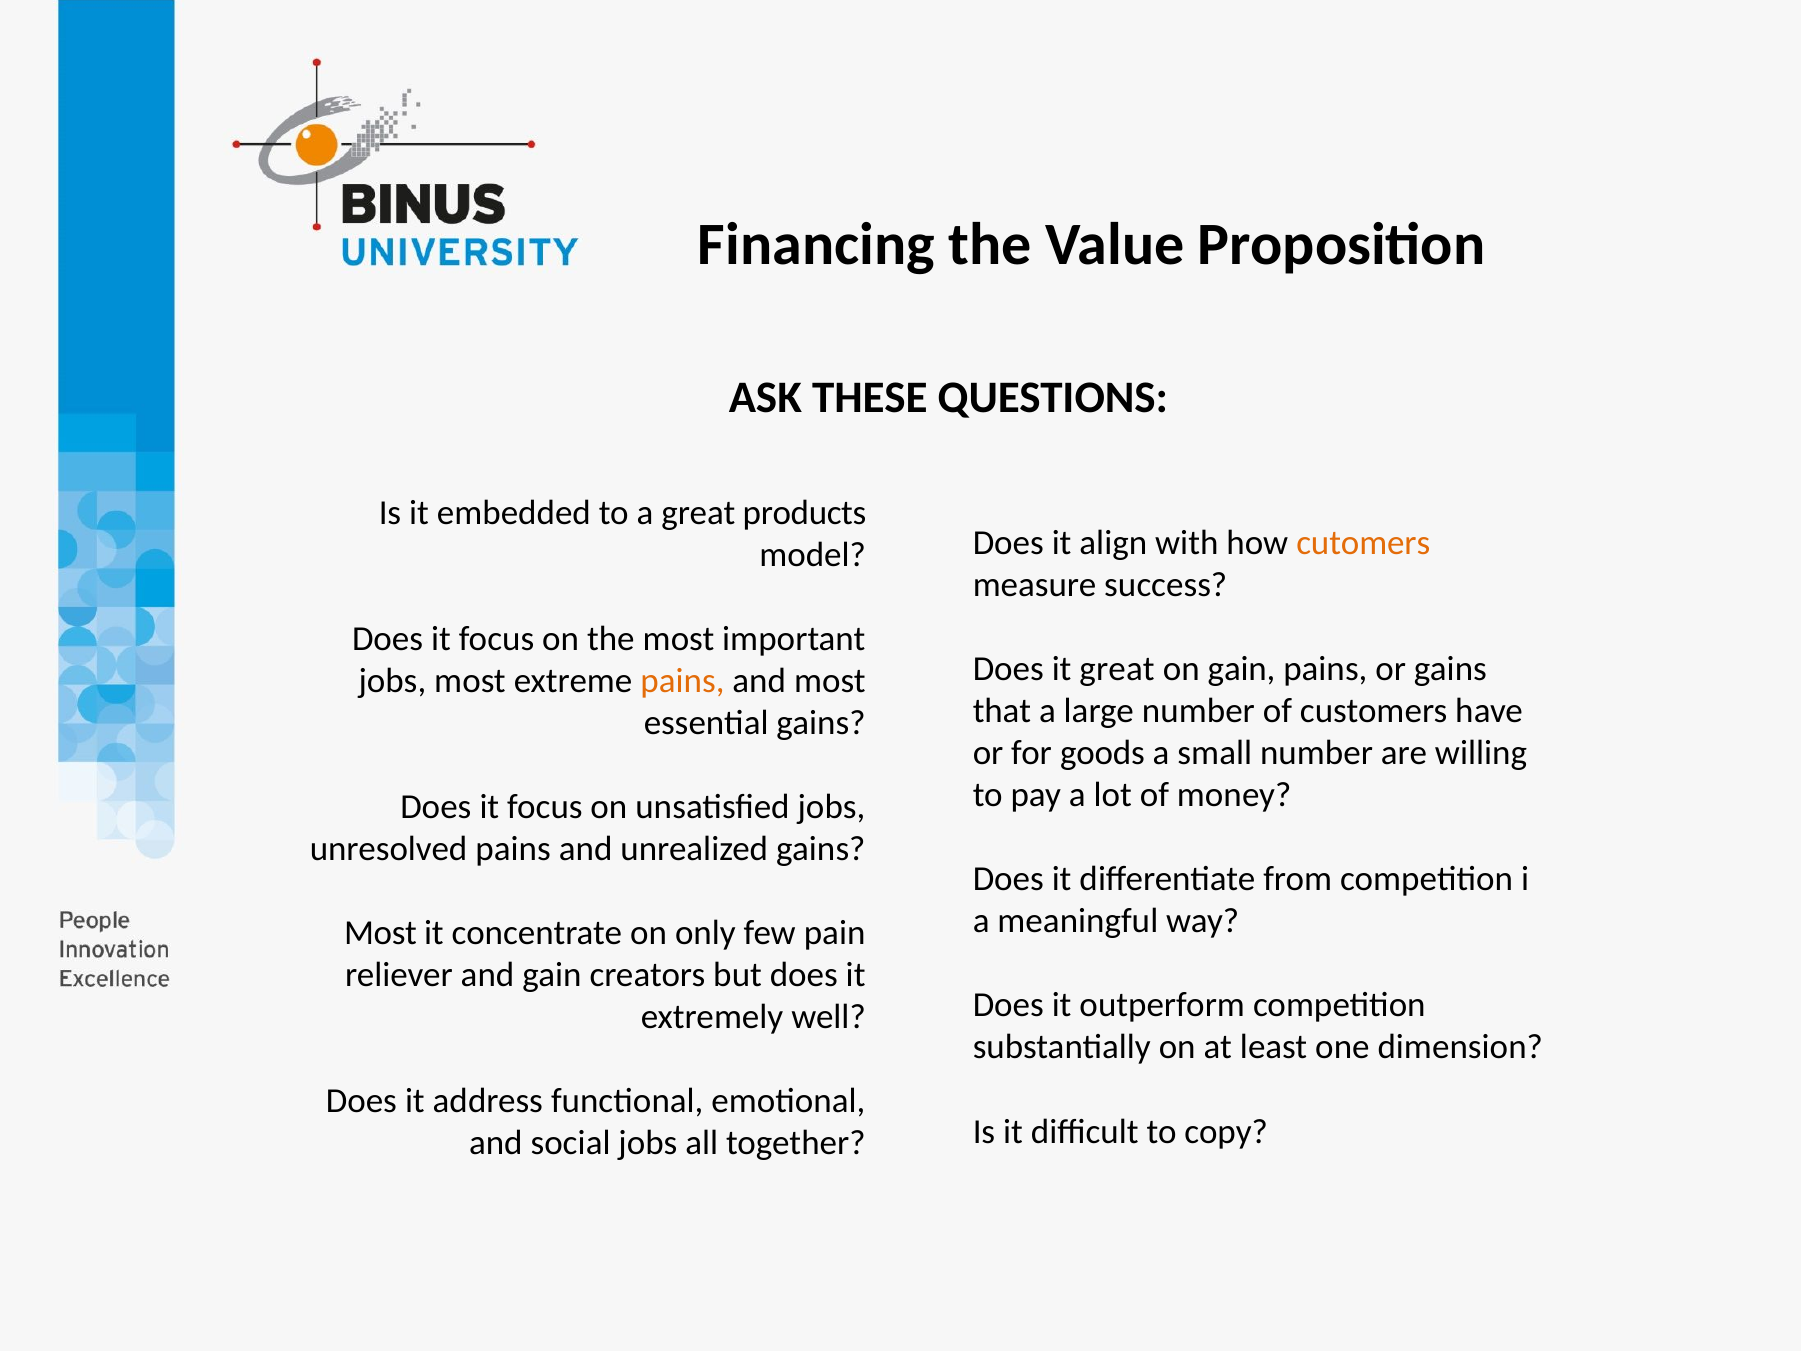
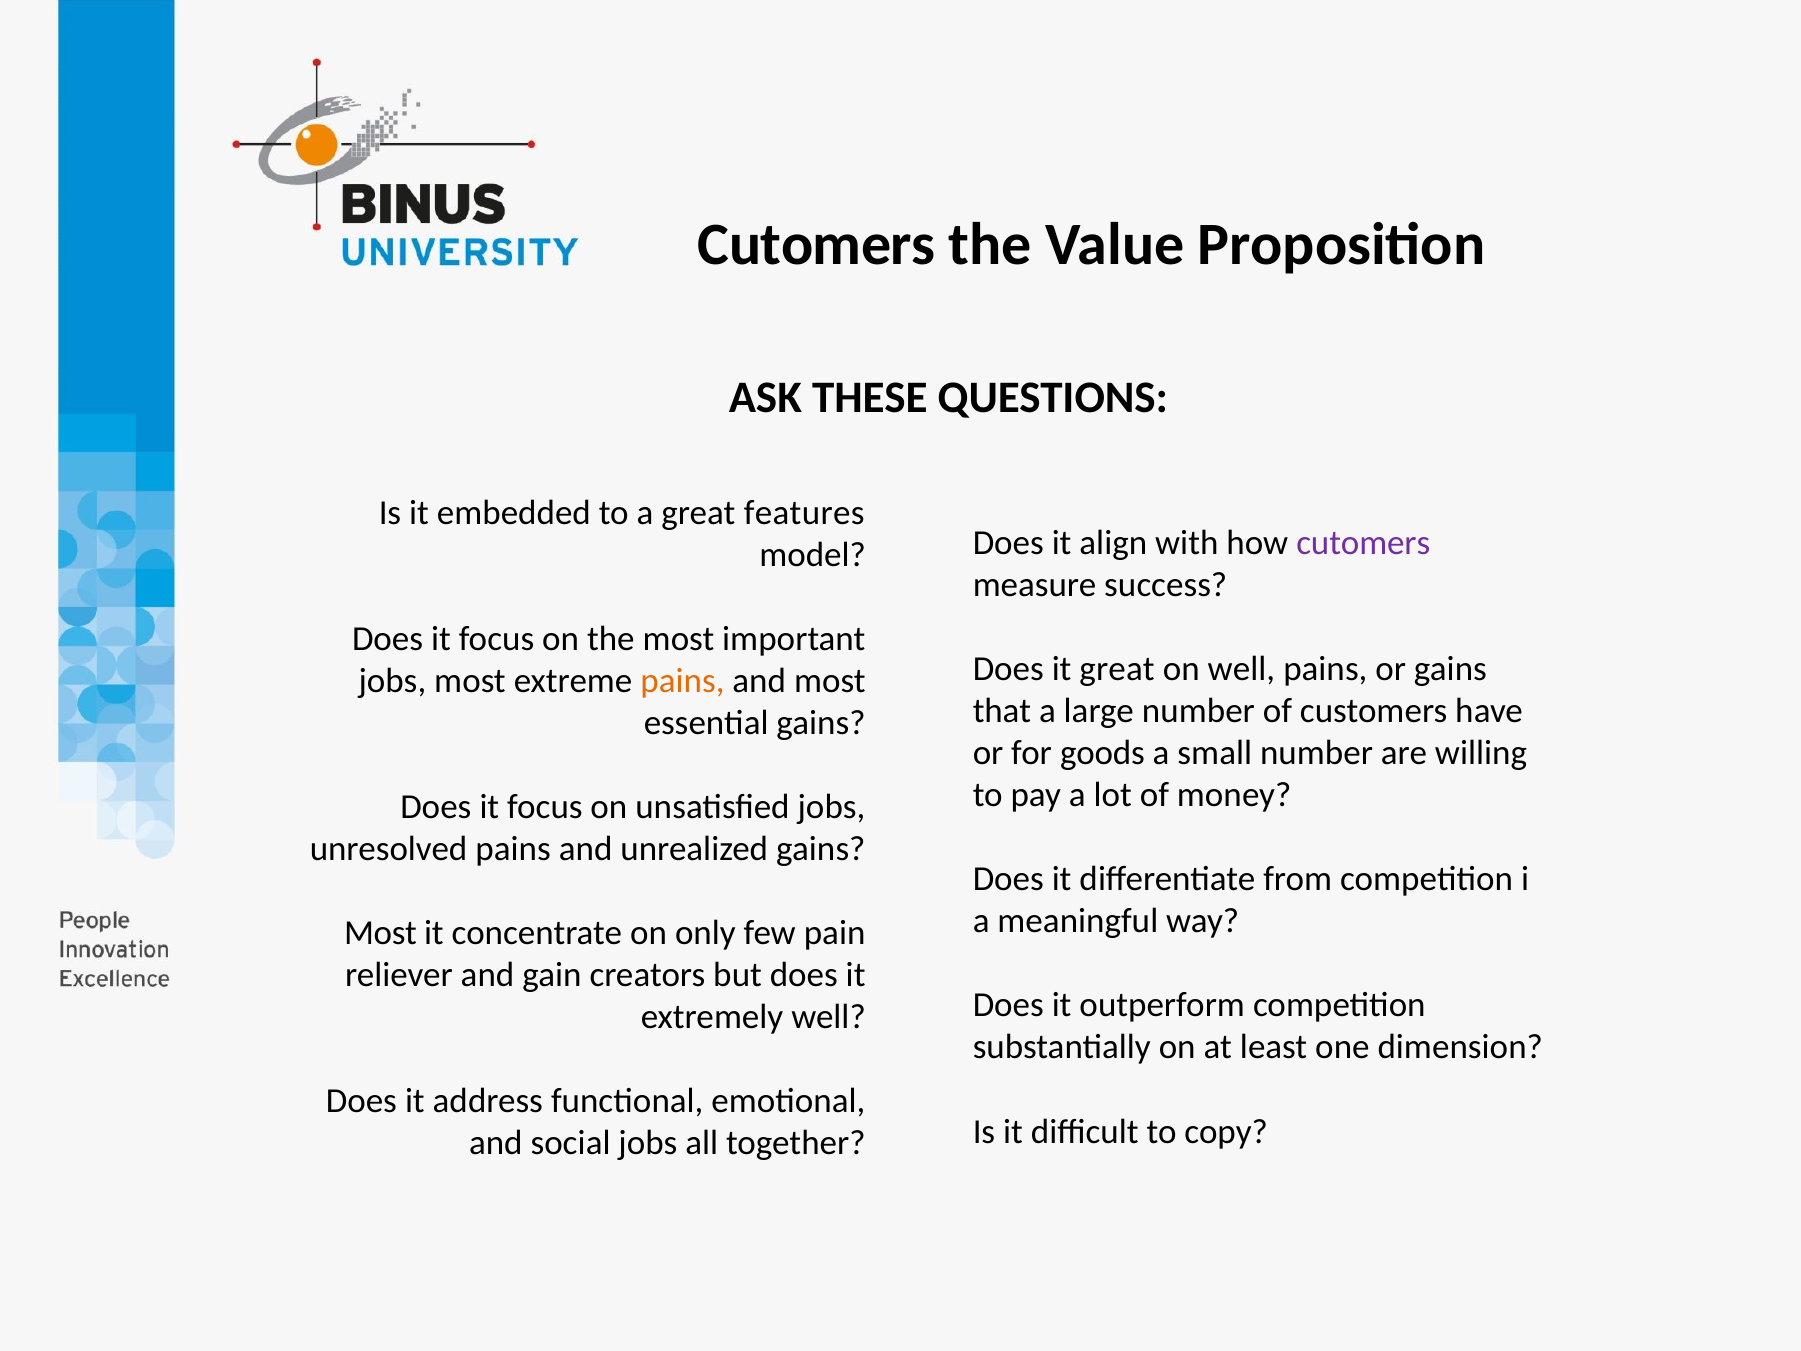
Financing: Financing -> Cutomers (817, 244)
products: products -> features (804, 513)
cutomers colour: orange -> purple (1363, 543)
on gain: gain -> well (1241, 669)
